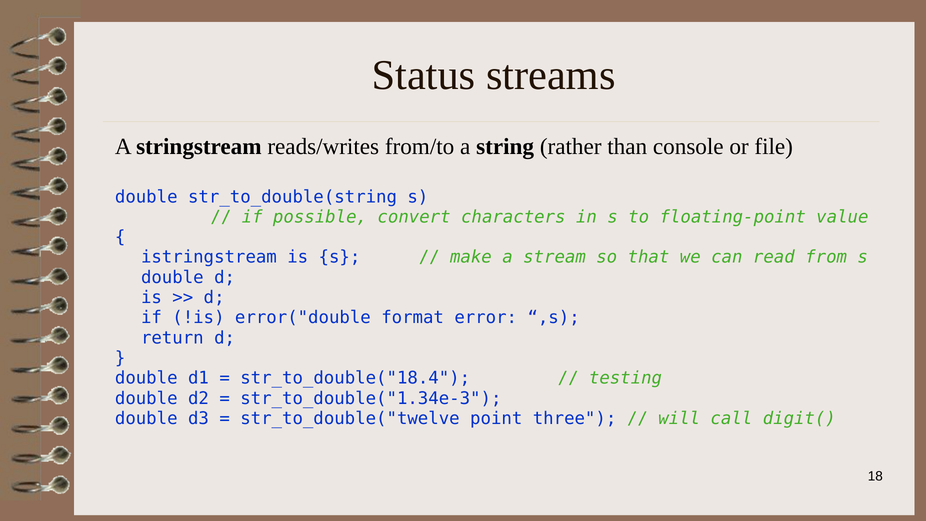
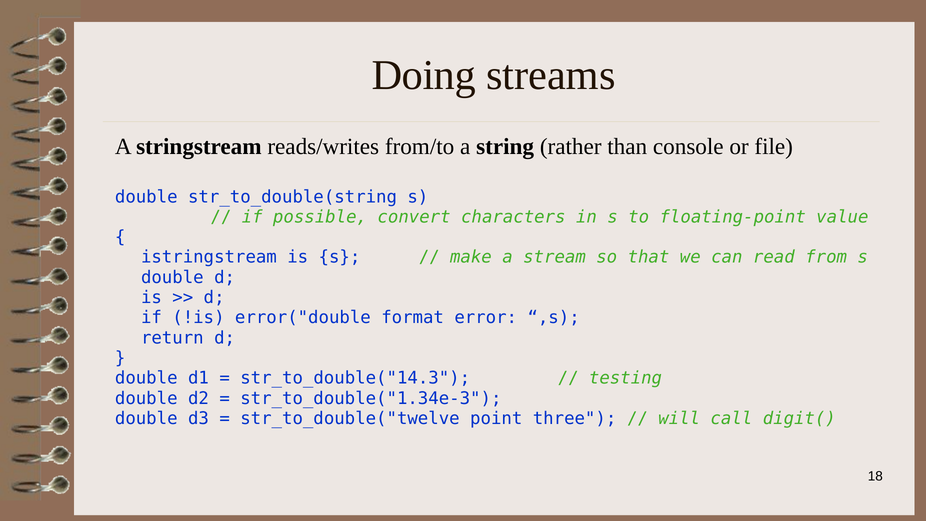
Status: Status -> Doing (424, 75)
str_to_double("18.4: str_to_double("18.4 -> str_to_double("14.3 (355, 378)
